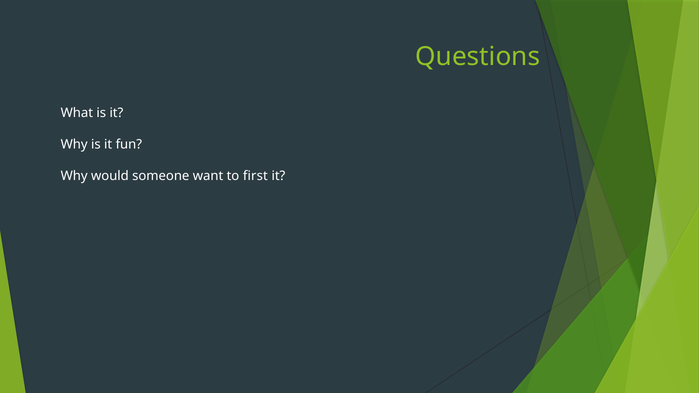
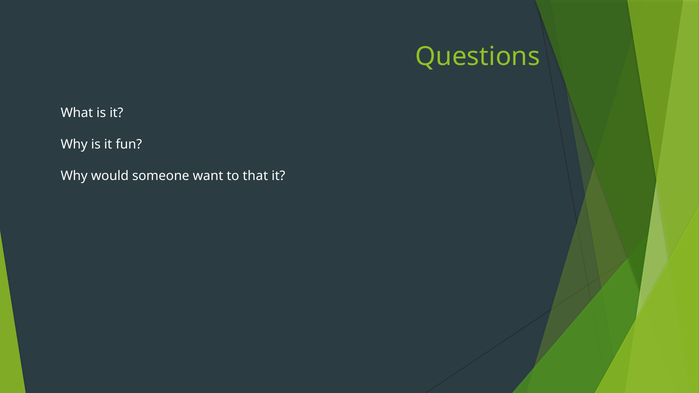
first: first -> that (255, 176)
